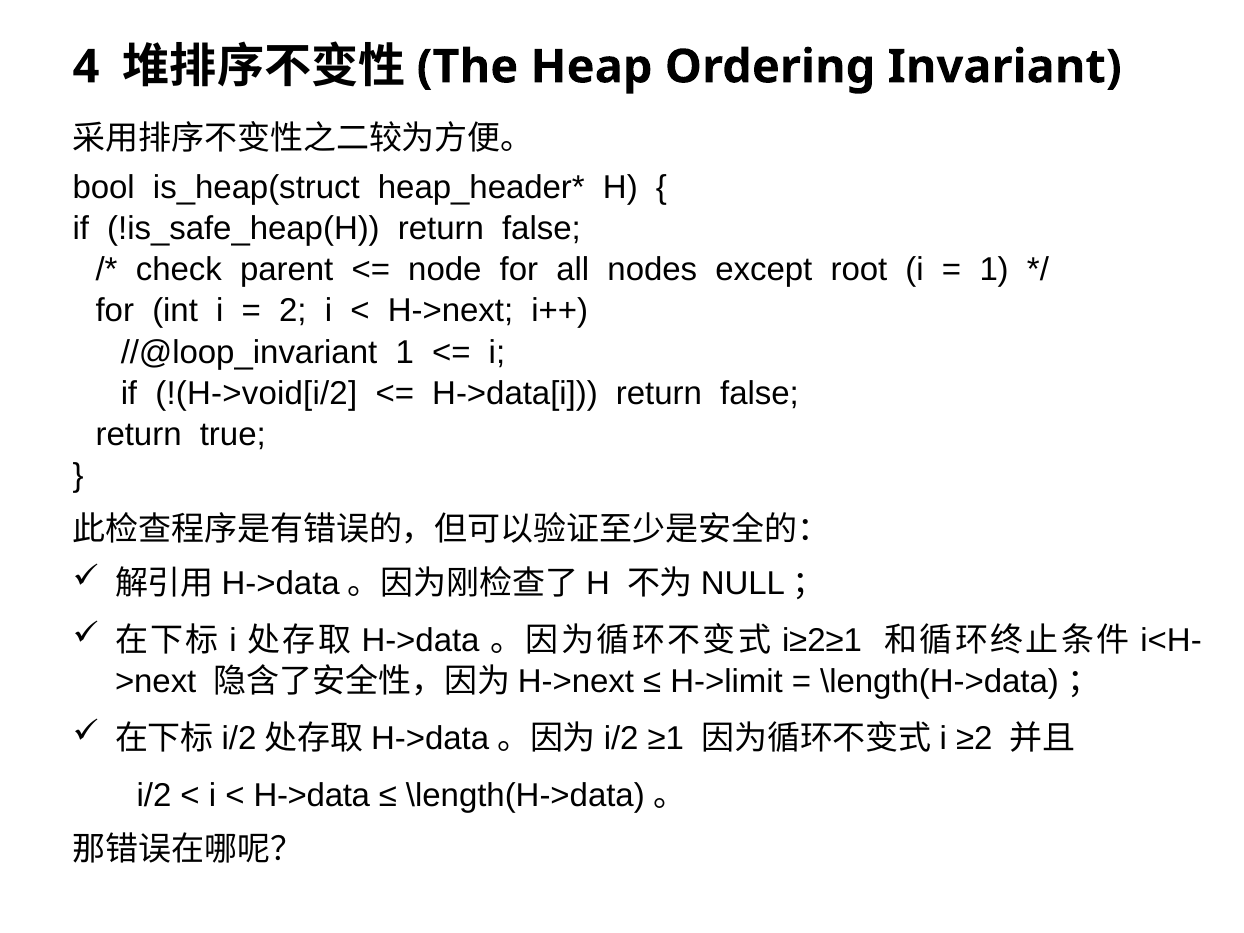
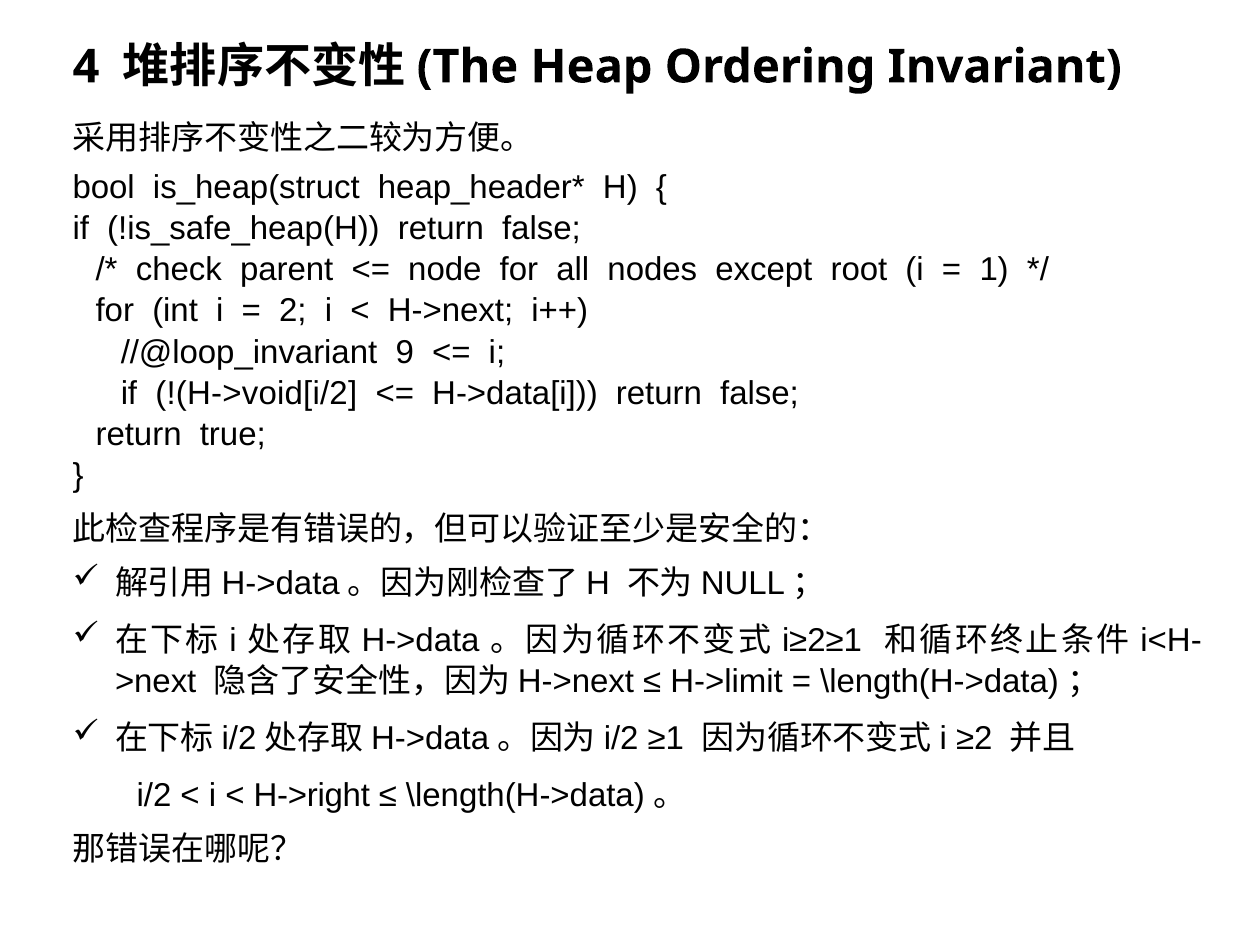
//@loop_invariant 1: 1 -> 9 (405, 352)
H->data: H->data -> H->right (312, 796)
